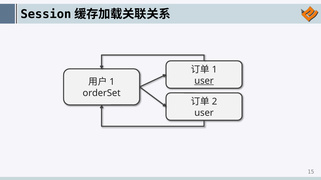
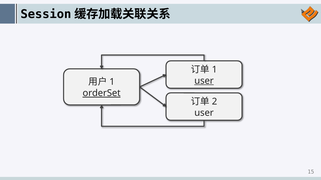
orderSet underline: none -> present (102, 93)
